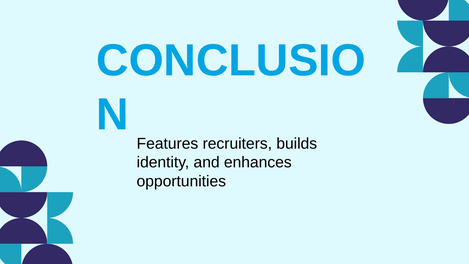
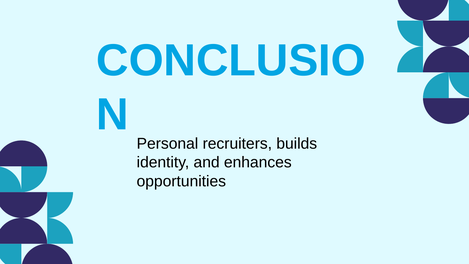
Features: Features -> Personal (167, 144)
